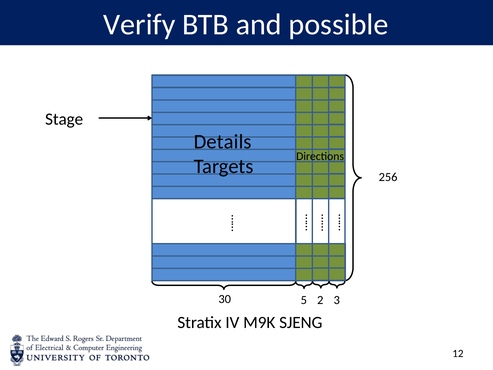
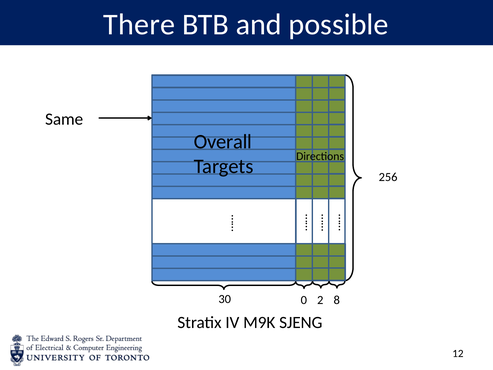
Verify: Verify -> There (139, 25)
Stage: Stage -> Same (64, 119)
Details: Details -> Overall (223, 141)
5: 5 -> 0 (304, 300)
3: 3 -> 8 (337, 300)
